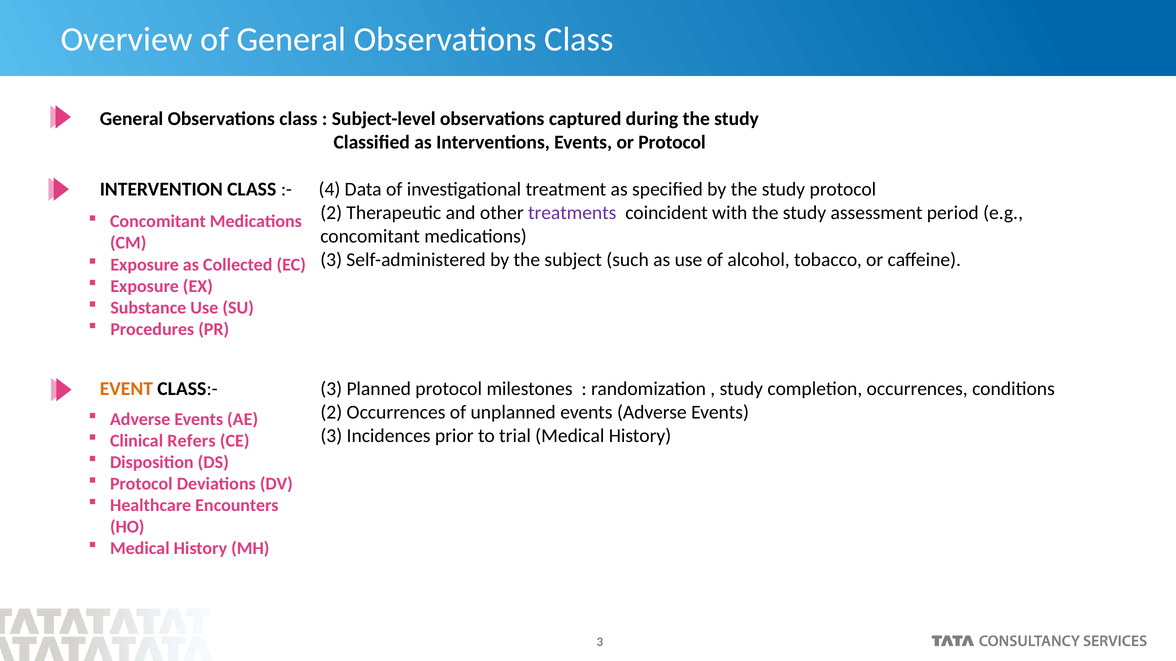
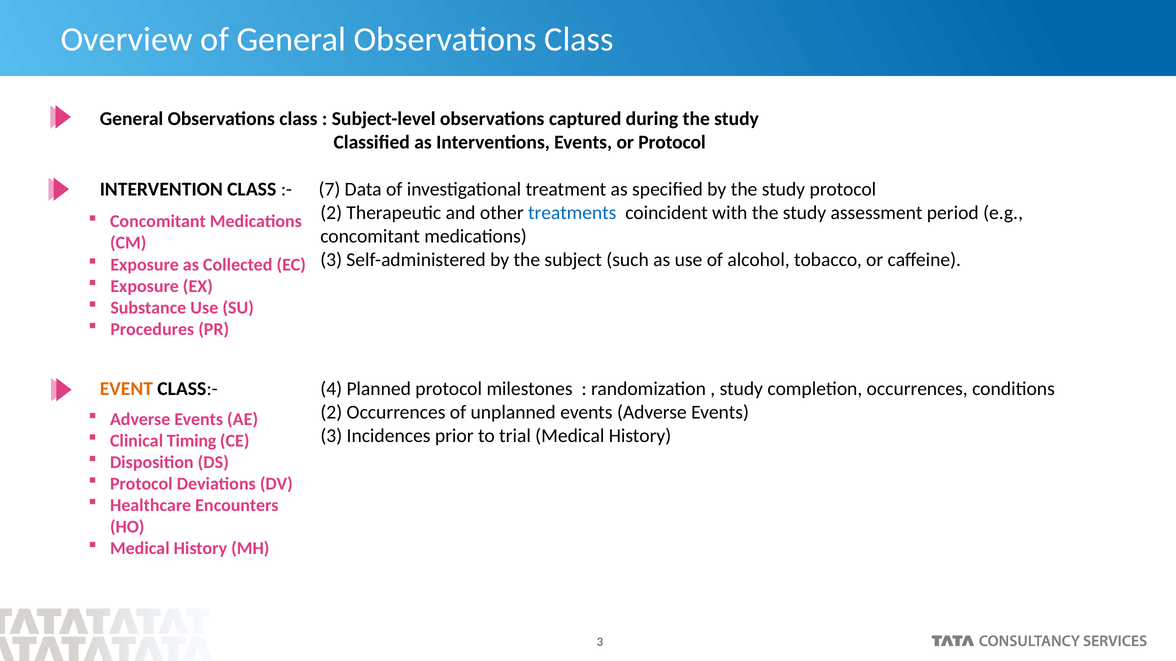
4: 4 -> 7 (329, 189)
treatments colour: purple -> blue (572, 213)
CLASS:- 3: 3 -> 4 (331, 389)
Refers: Refers -> Timing (192, 441)
